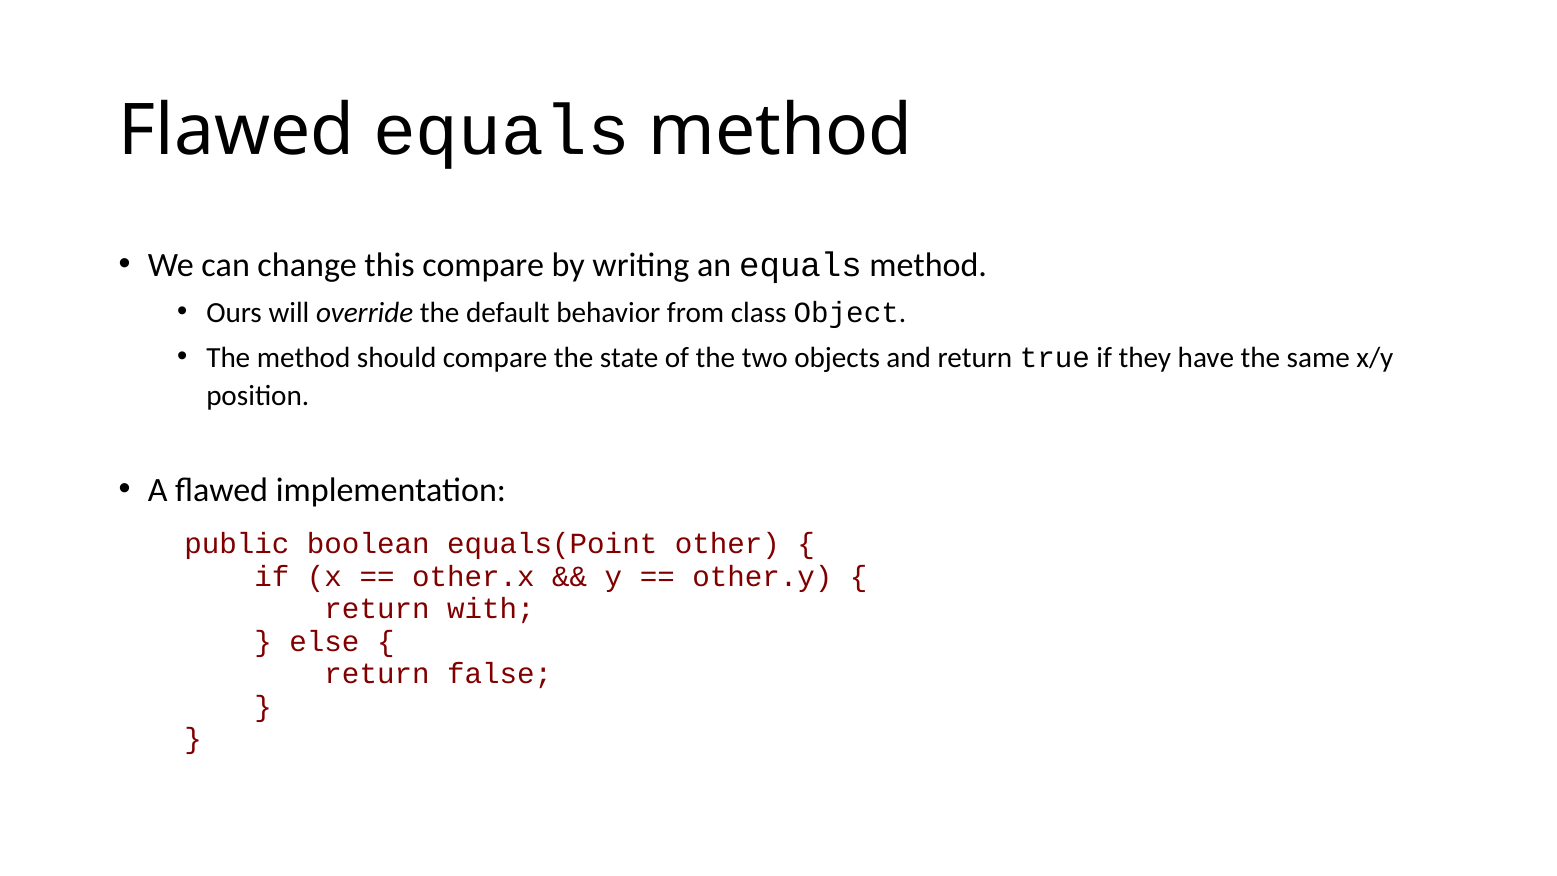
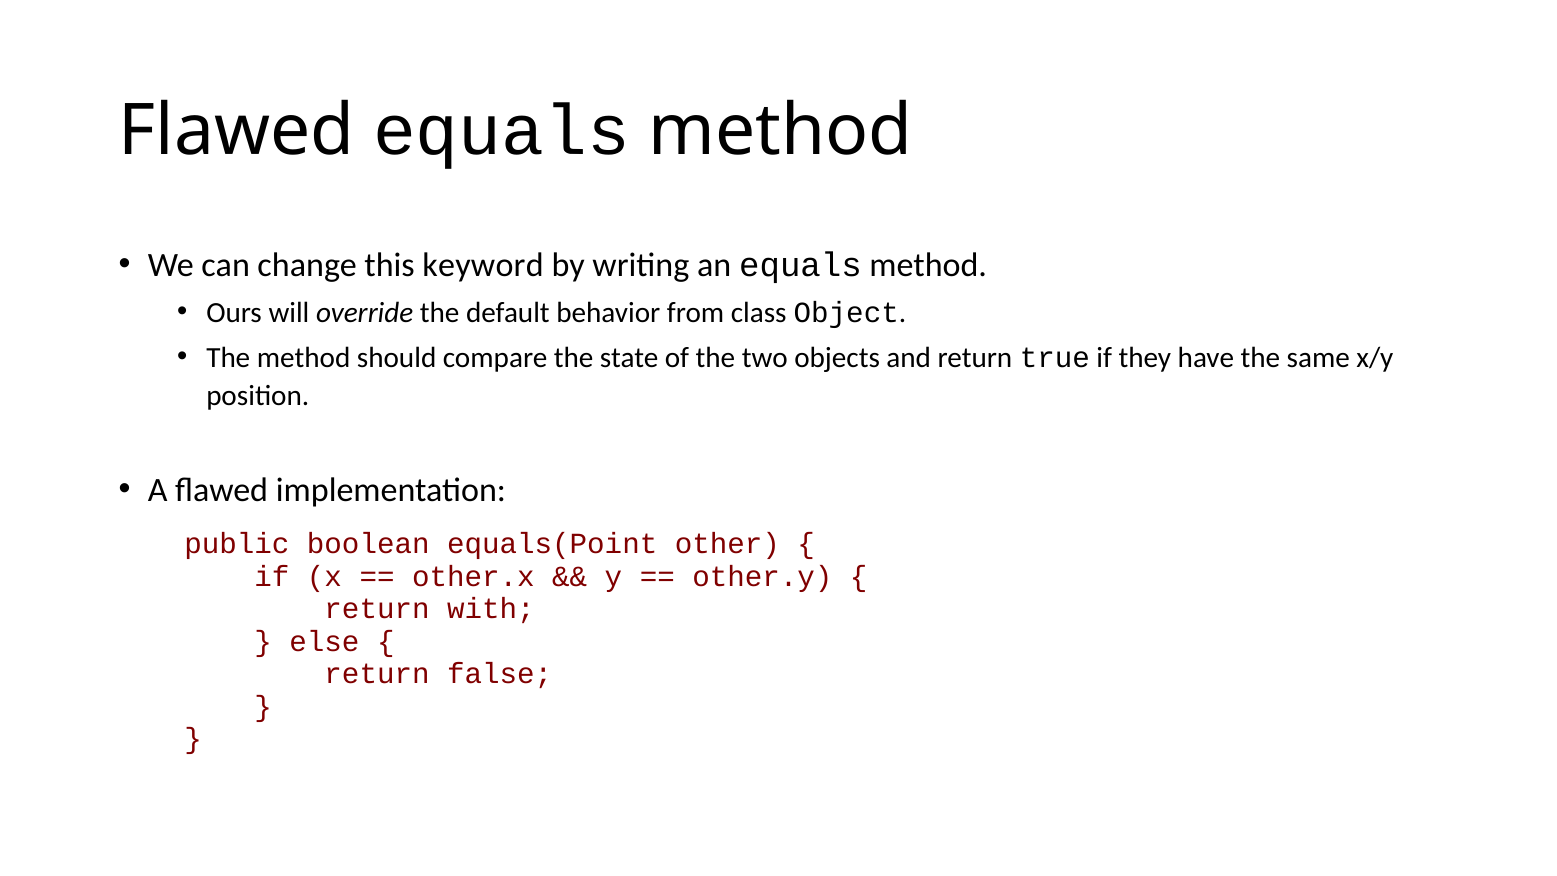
this compare: compare -> keyword (483, 265)
